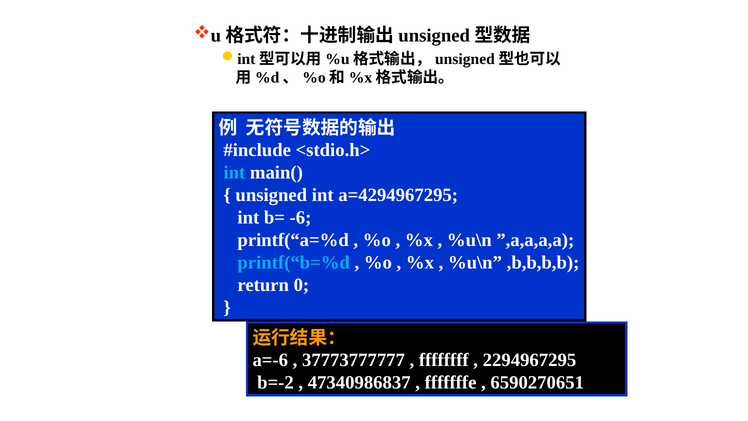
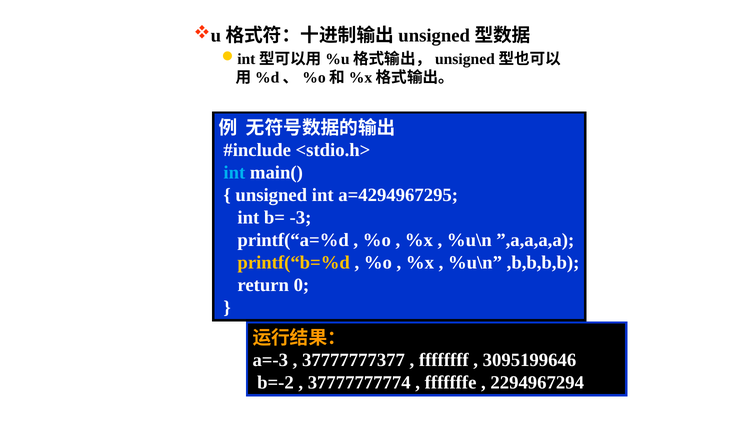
-6: -6 -> -3 (301, 218)
printf(“b=%d colour: light blue -> yellow (294, 262)
a=-6: a=-6 -> a=-3 (270, 360)
37773777777: 37773777777 -> 37777777377 (353, 360)
2294967295: 2294967295 -> 3095199646 (529, 360)
47340986837: 47340986837 -> 37777777774 (359, 383)
6590270651: 6590270651 -> 2294967294 (537, 383)
